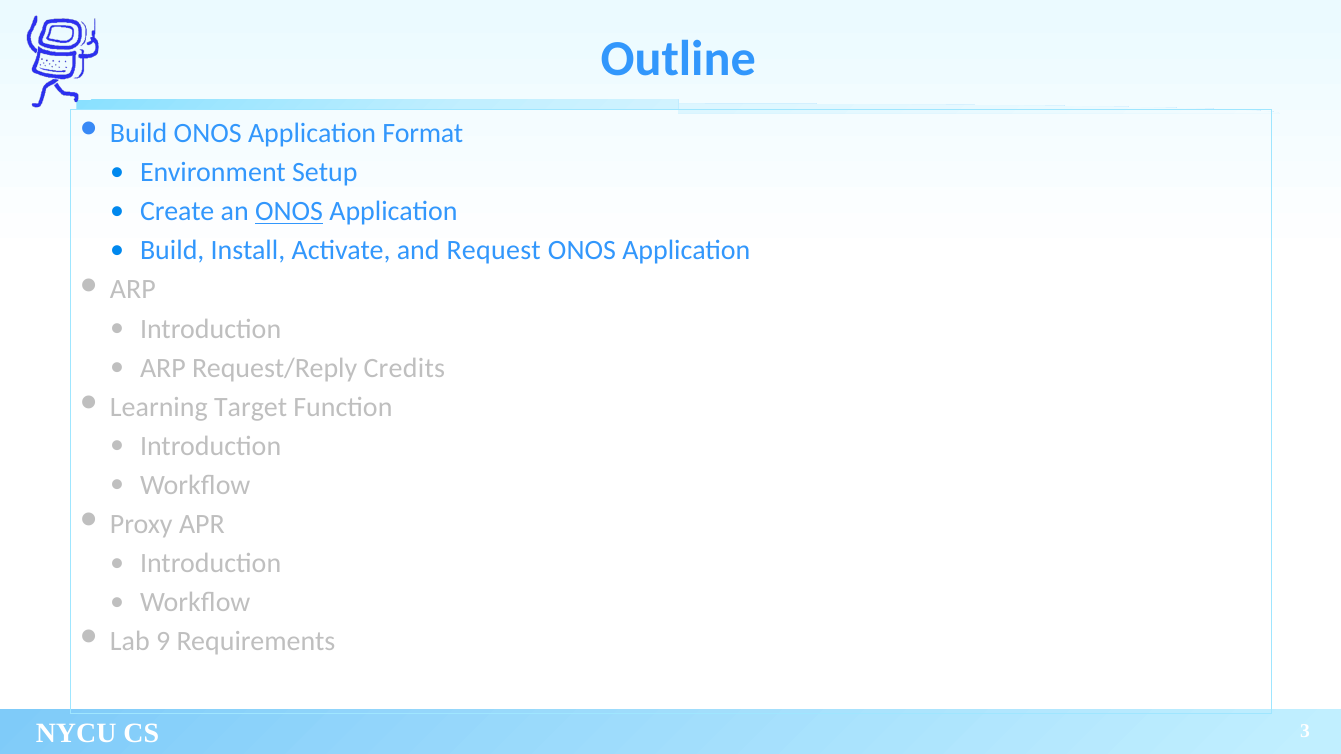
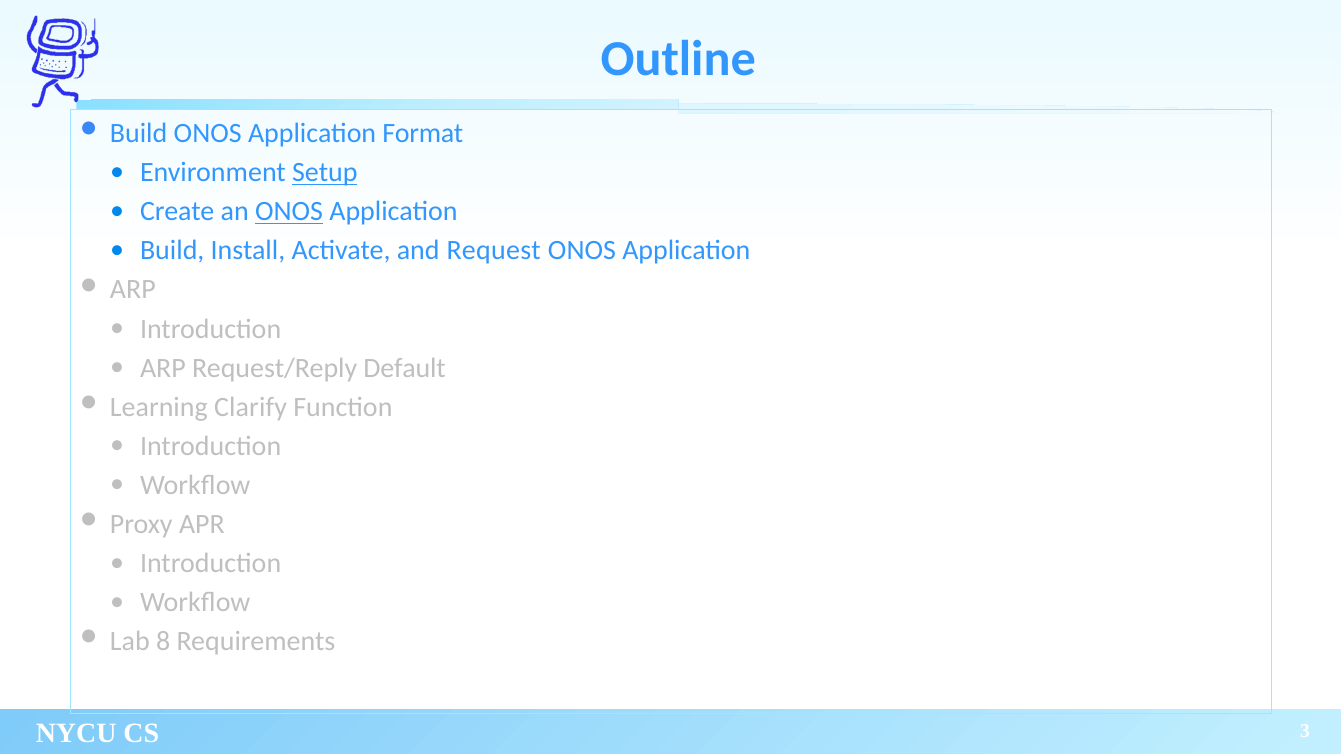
Setup underline: none -> present (325, 173)
Credits: Credits -> Default (405, 368)
Target: Target -> Clarify (250, 407)
9: 9 -> 8 (163, 642)
